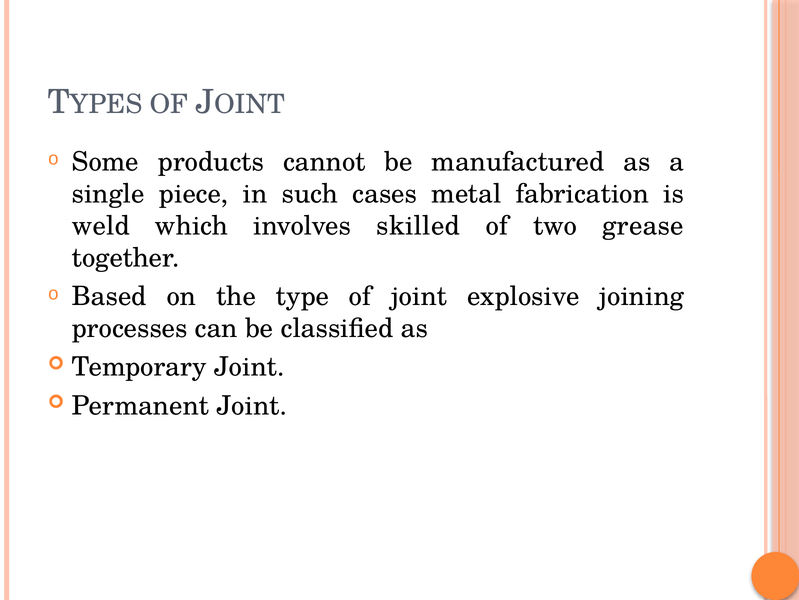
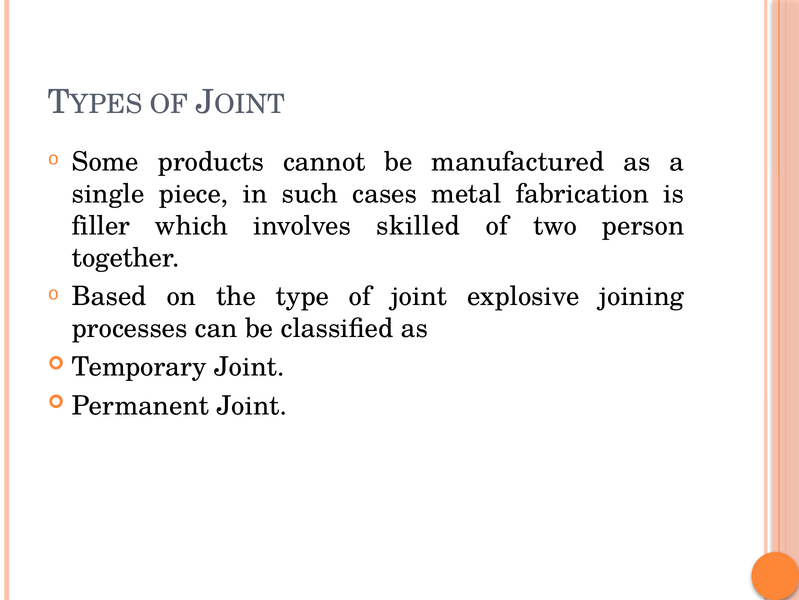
weld: weld -> filler (101, 226)
grease: grease -> person (643, 226)
